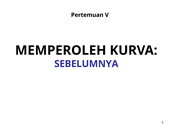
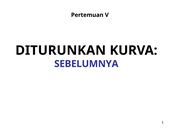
MEMPEROLEH: MEMPEROLEH -> DITURUNKAN (61, 50)
